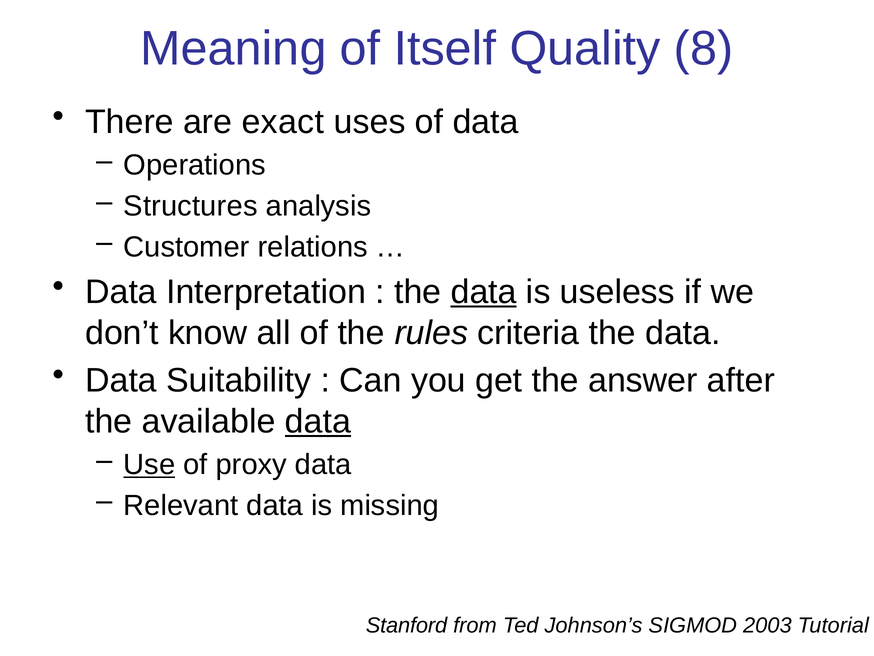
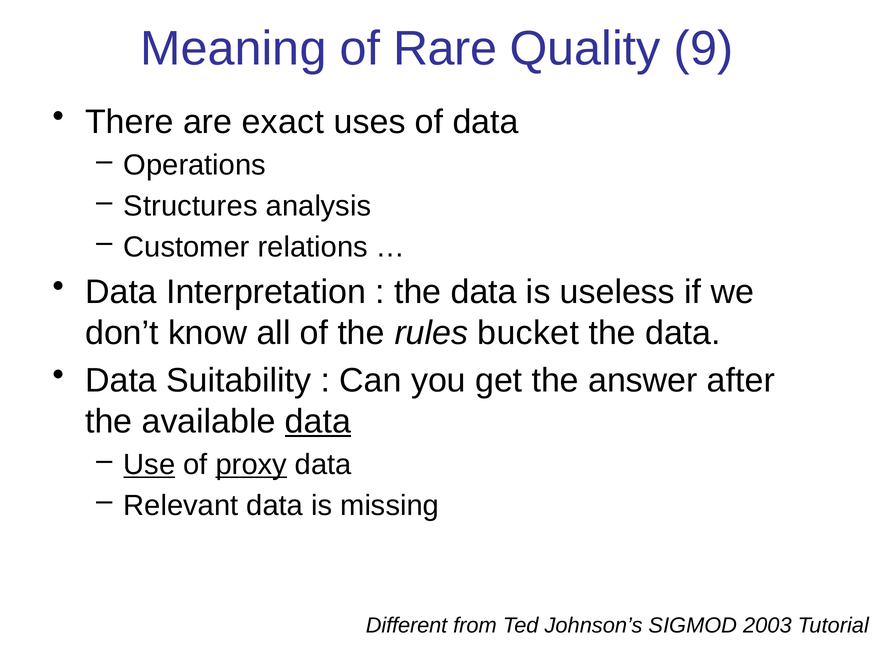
Itself: Itself -> Rare (445, 49)
8: 8 -> 9 (704, 49)
data underline: present -> none (484, 292)
criteria: criteria -> bucket (528, 333)
proxy underline: none -> present (251, 464)
Stanford: Stanford -> Different (407, 625)
